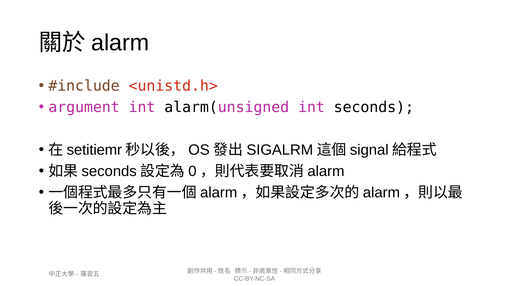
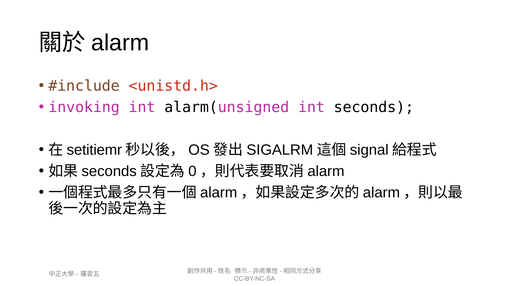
argument: argument -> invoking (84, 107)
